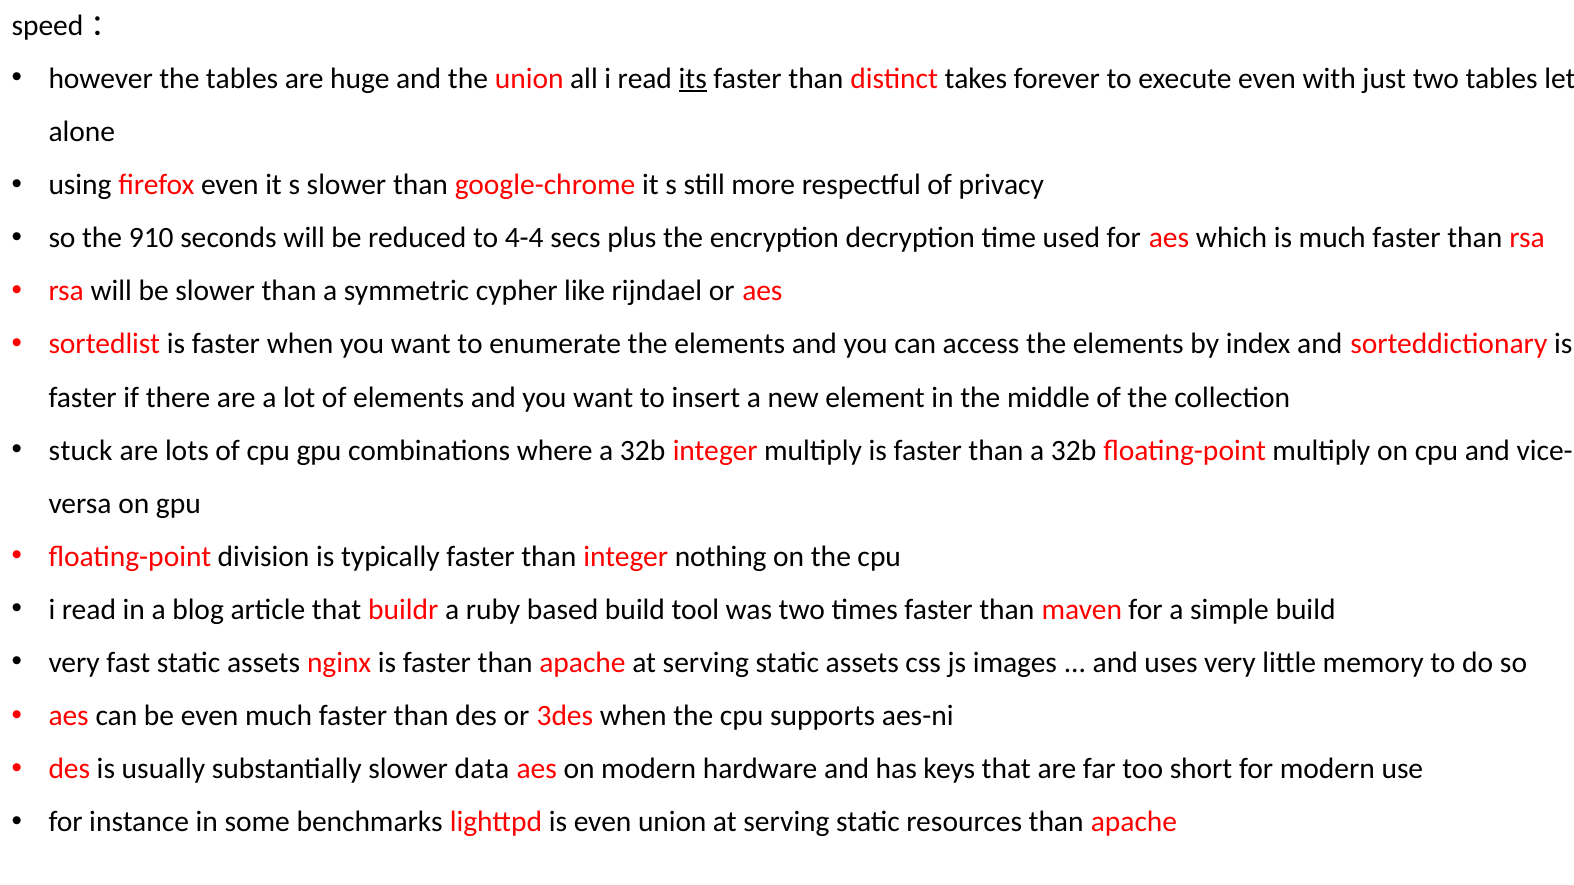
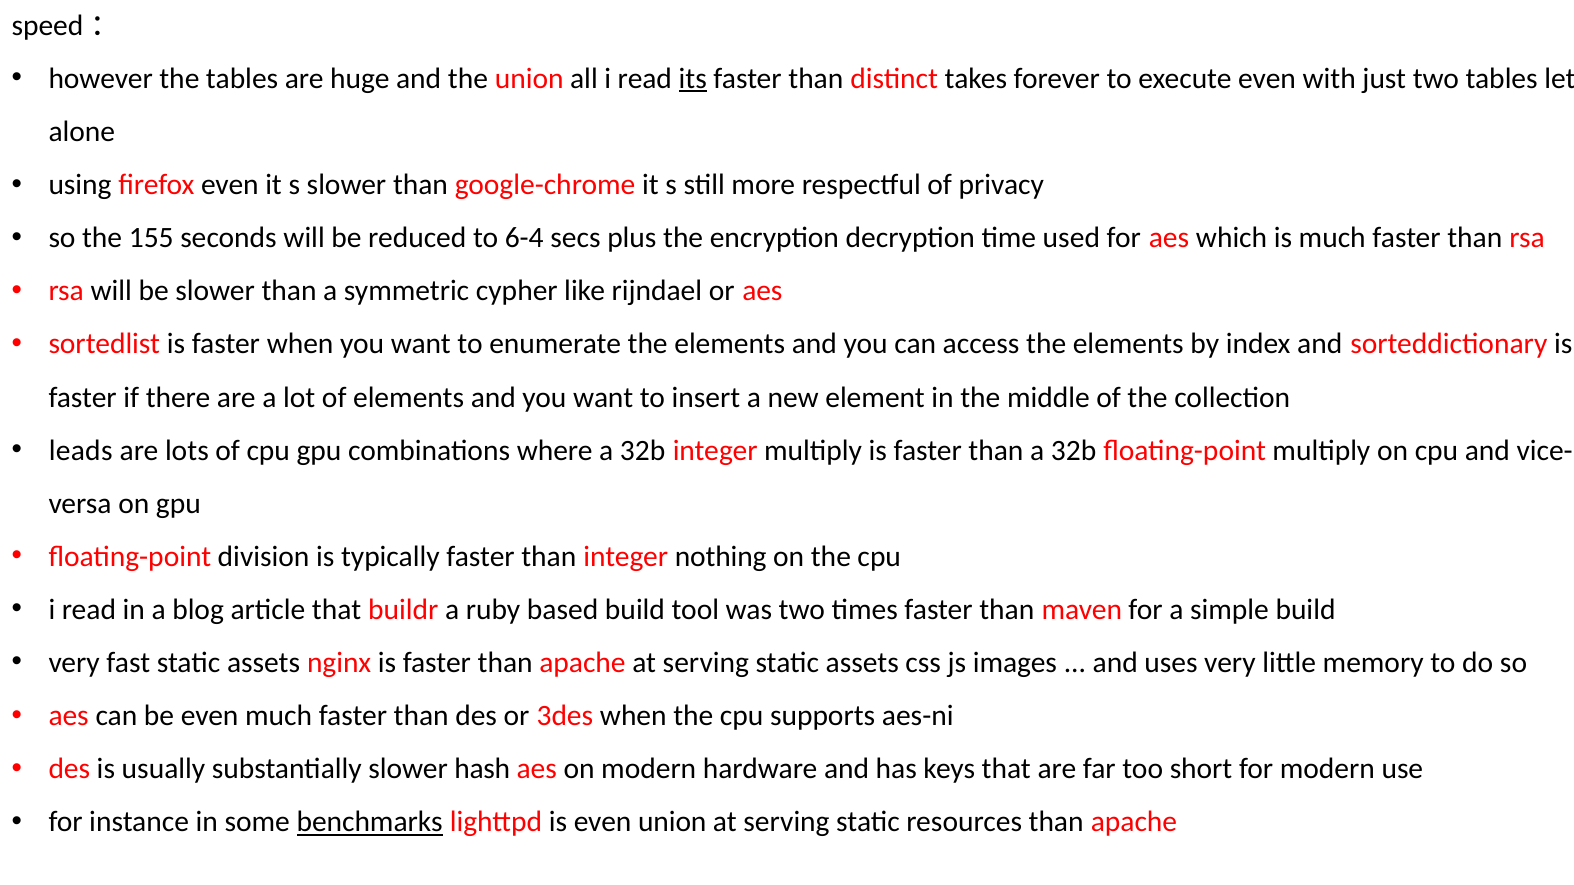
910: 910 -> 155 (151, 238)
4-4: 4-4 -> 6-4 (524, 238)
stuck: stuck -> leads (81, 451)
data: data -> hash (482, 769)
benchmarks underline: none -> present (370, 822)
